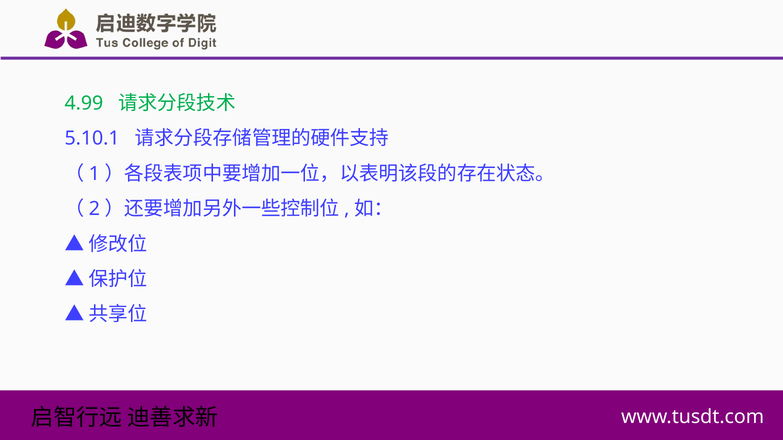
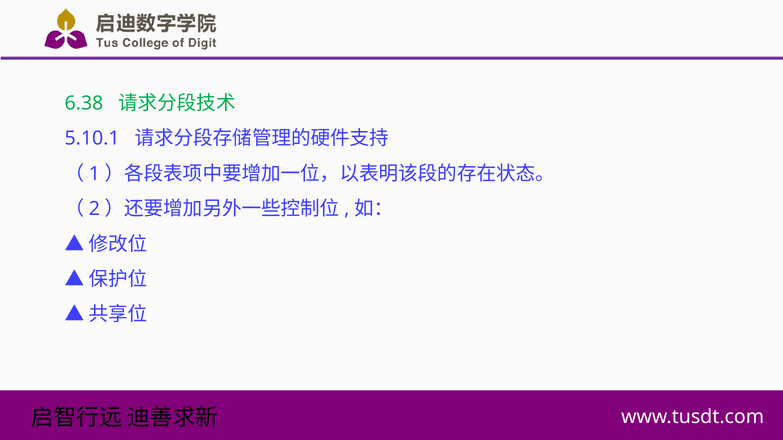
4.99: 4.99 -> 6.38 (84, 103)
